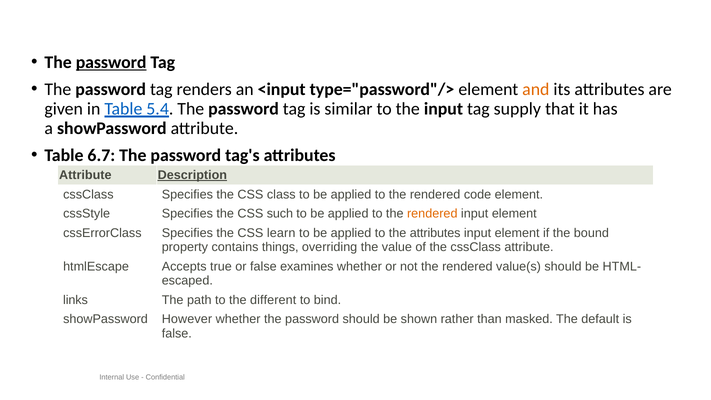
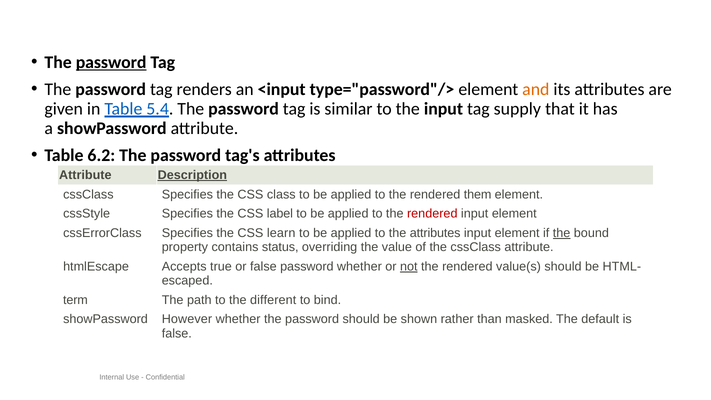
6.7: 6.7 -> 6.2 (101, 155)
code: code -> them (478, 194)
such: such -> label (280, 214)
rendered colour: orange -> red (432, 214)
the underline: none -> present (562, 233)
things: things -> status (280, 247)
false examines: examines -> password (307, 266)
not underline: none -> present (409, 266)
links: links -> term (75, 300)
